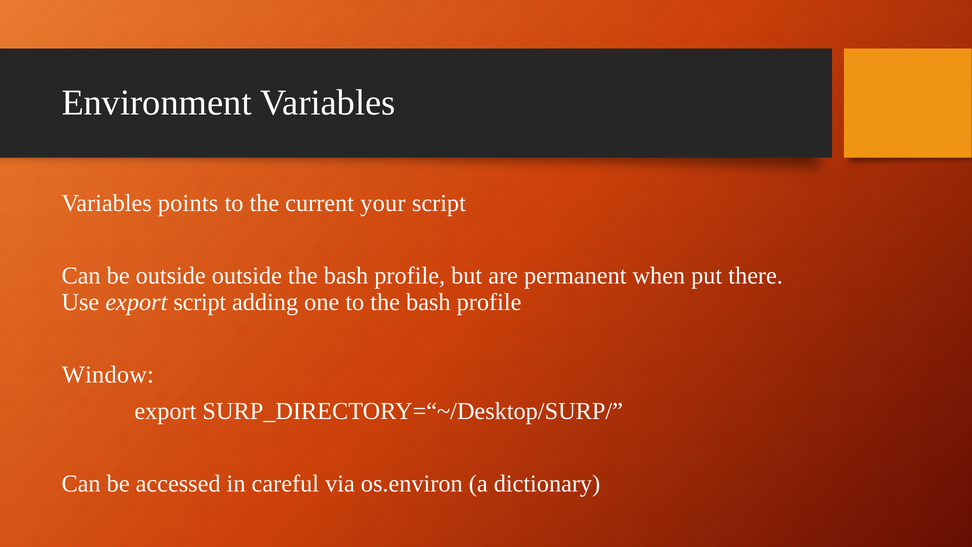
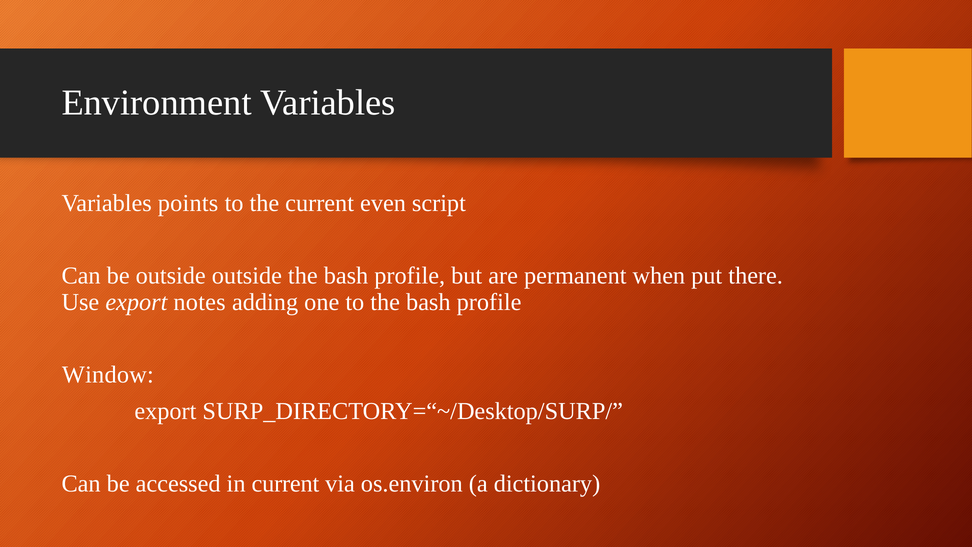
your: your -> even (383, 203)
export script: script -> notes (200, 302)
in careful: careful -> current (285, 484)
